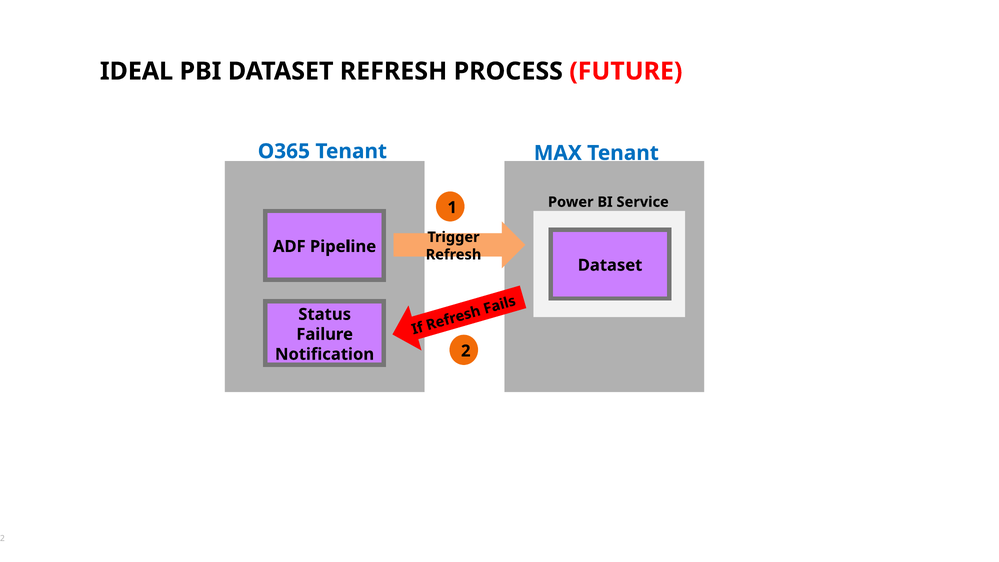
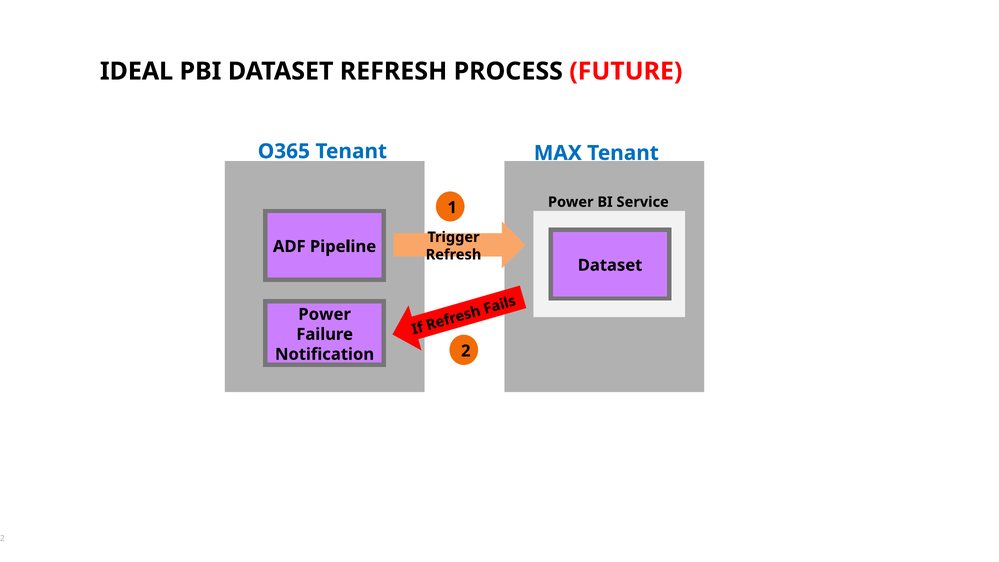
Status: Status -> Power (325, 314)
